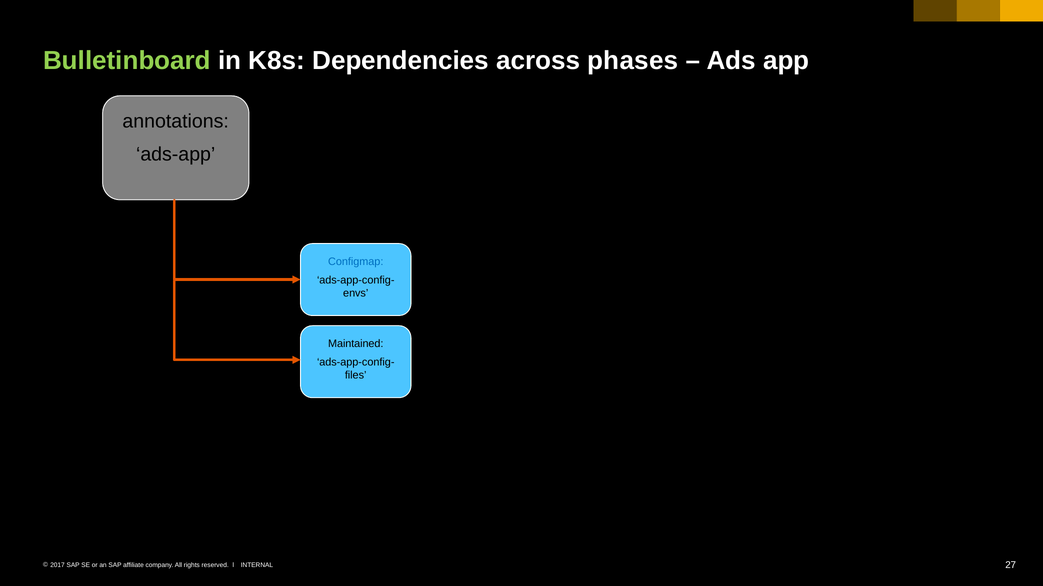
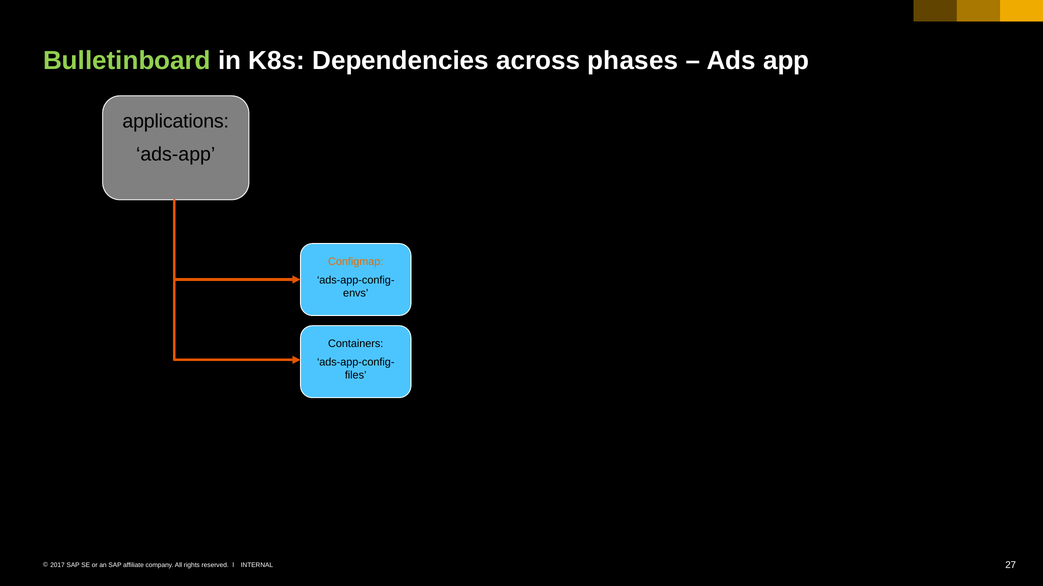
annotations: annotations -> applications (176, 121)
Configmap colour: blue -> orange (356, 262)
Maintained: Maintained -> Containers (356, 344)
